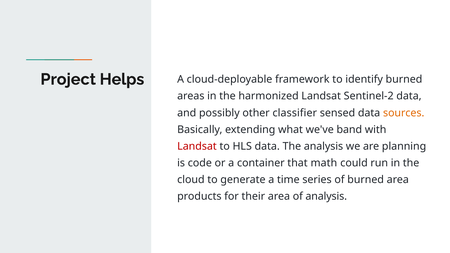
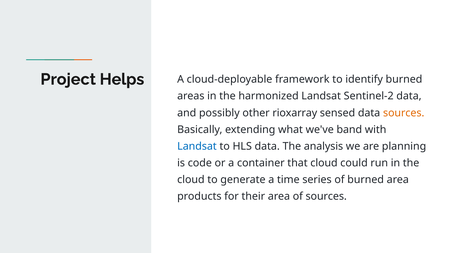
classifier: classifier -> rioxarray (295, 113)
Landsat colour: red -> blue (197, 146)
that math: math -> cloud (324, 163)
of analysis: analysis -> sources (326, 197)
